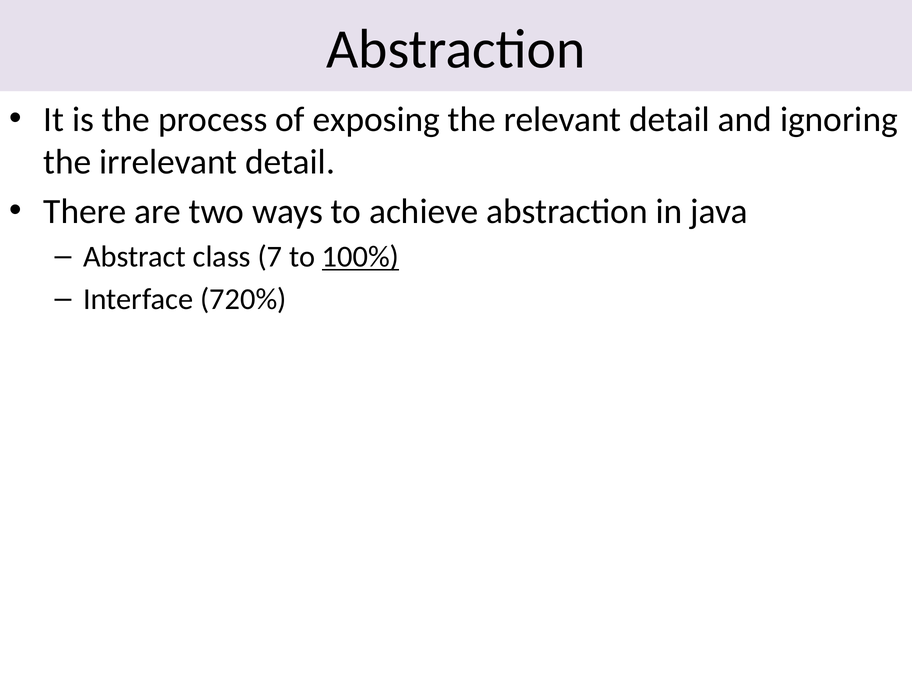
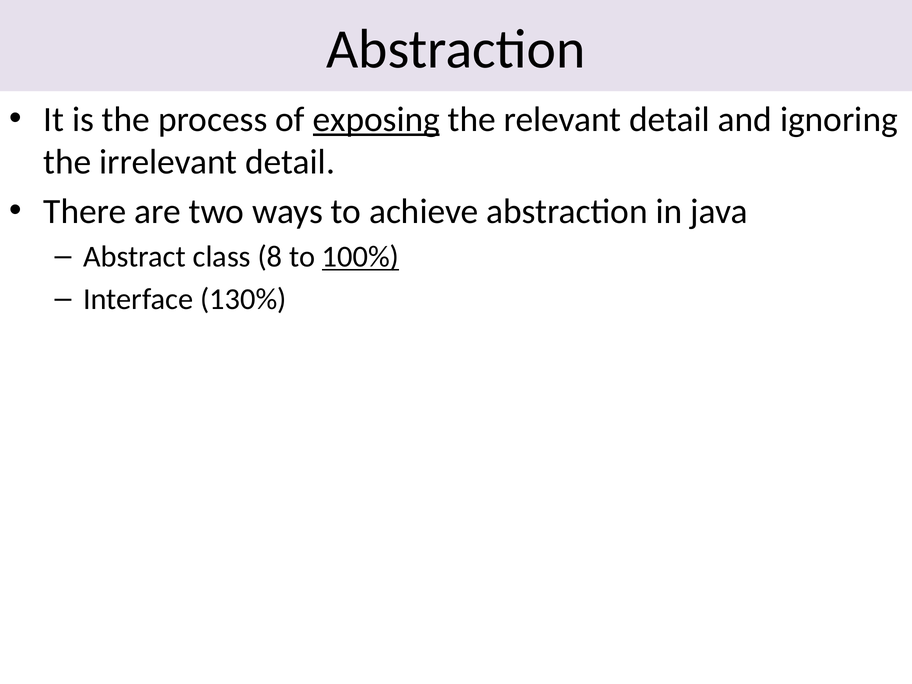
exposing underline: none -> present (376, 119)
7: 7 -> 8 (270, 257)
720%: 720% -> 130% (243, 299)
